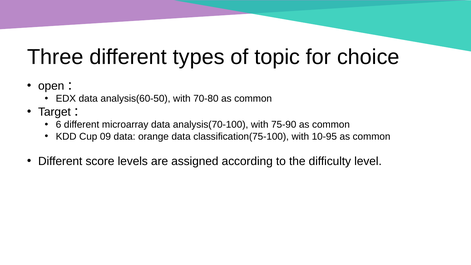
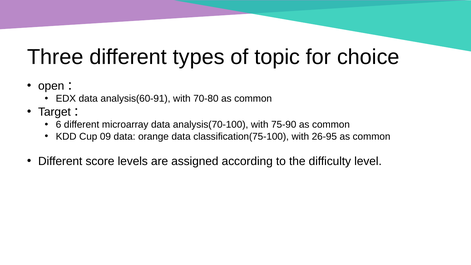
analysis(60-50: analysis(60-50 -> analysis(60-91 (135, 99)
10-95: 10-95 -> 26-95 (324, 136)
